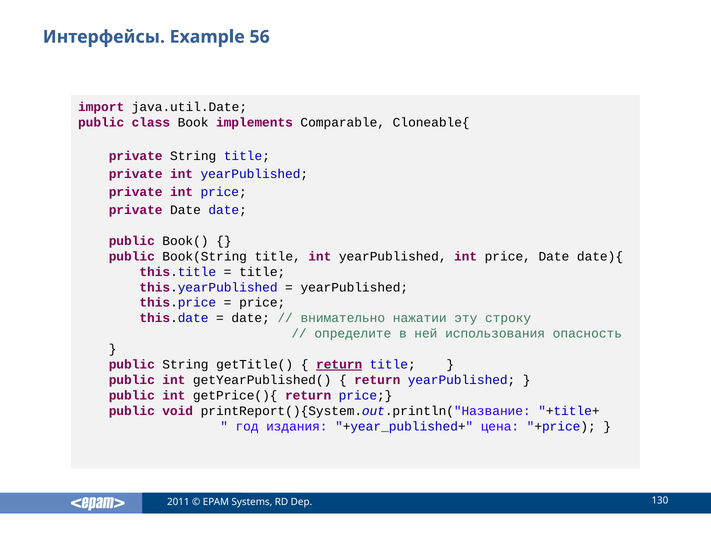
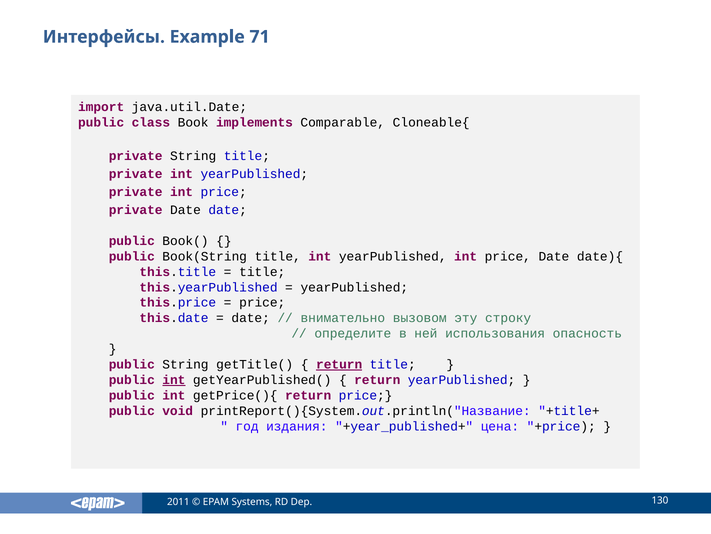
56: 56 -> 71 (260, 37)
нажатии: нажатии -> вызовом (420, 318)
int underline: none -> present (174, 379)
